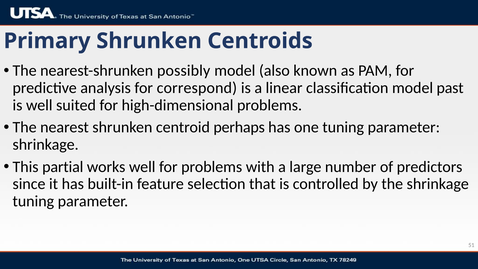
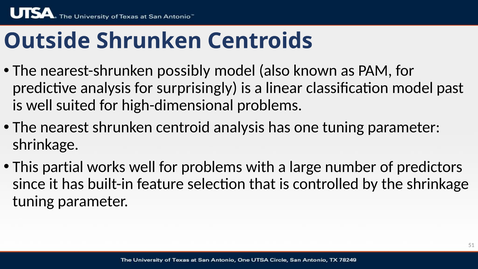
Primary: Primary -> Outside (47, 41)
correspond: correspond -> surprisingly (197, 88)
centroid perhaps: perhaps -> analysis (239, 127)
